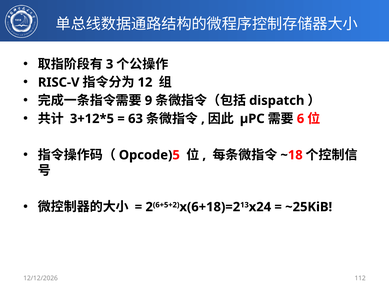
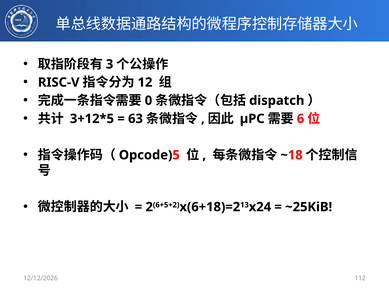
9: 9 -> 0 (148, 100)
